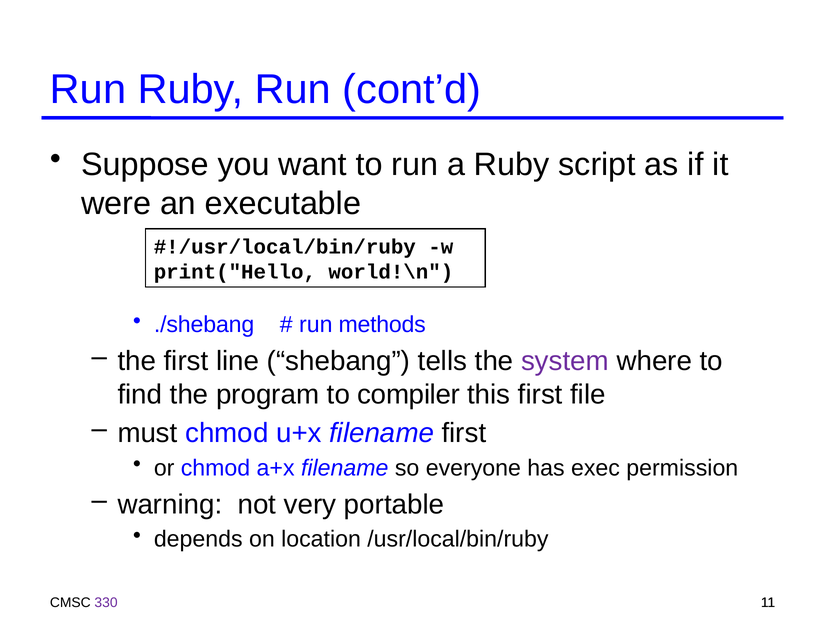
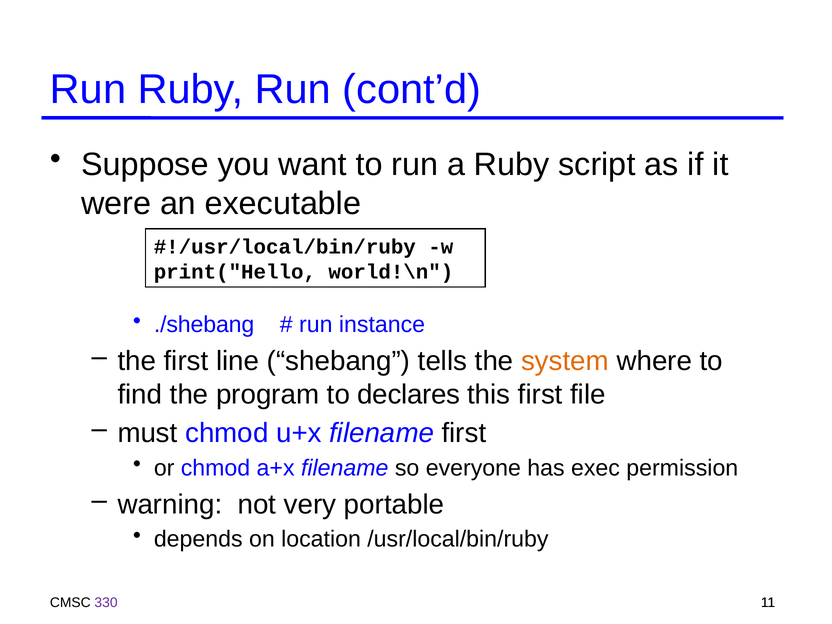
methods: methods -> instance (382, 325)
system colour: purple -> orange (565, 361)
compiler: compiler -> declares (409, 394)
